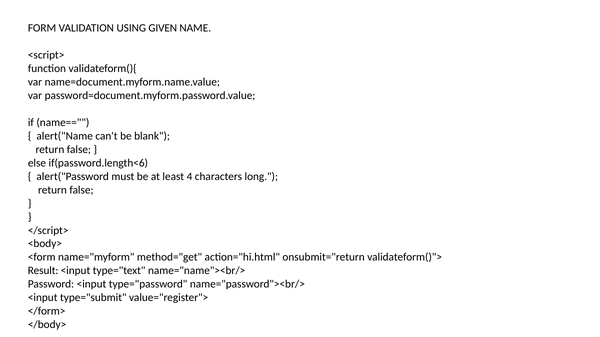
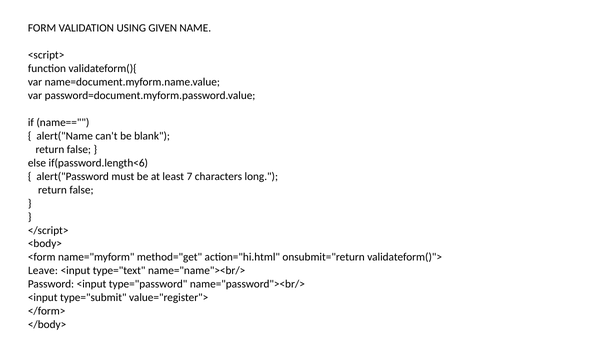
4: 4 -> 7 (189, 177)
Result: Result -> Leave (43, 271)
